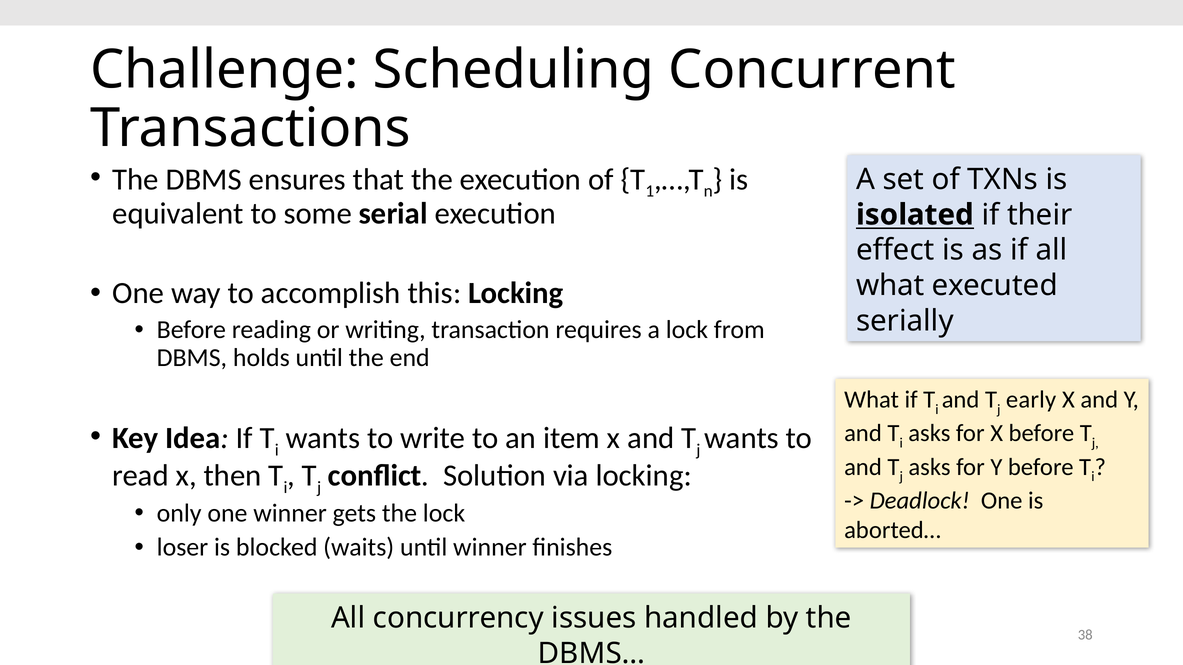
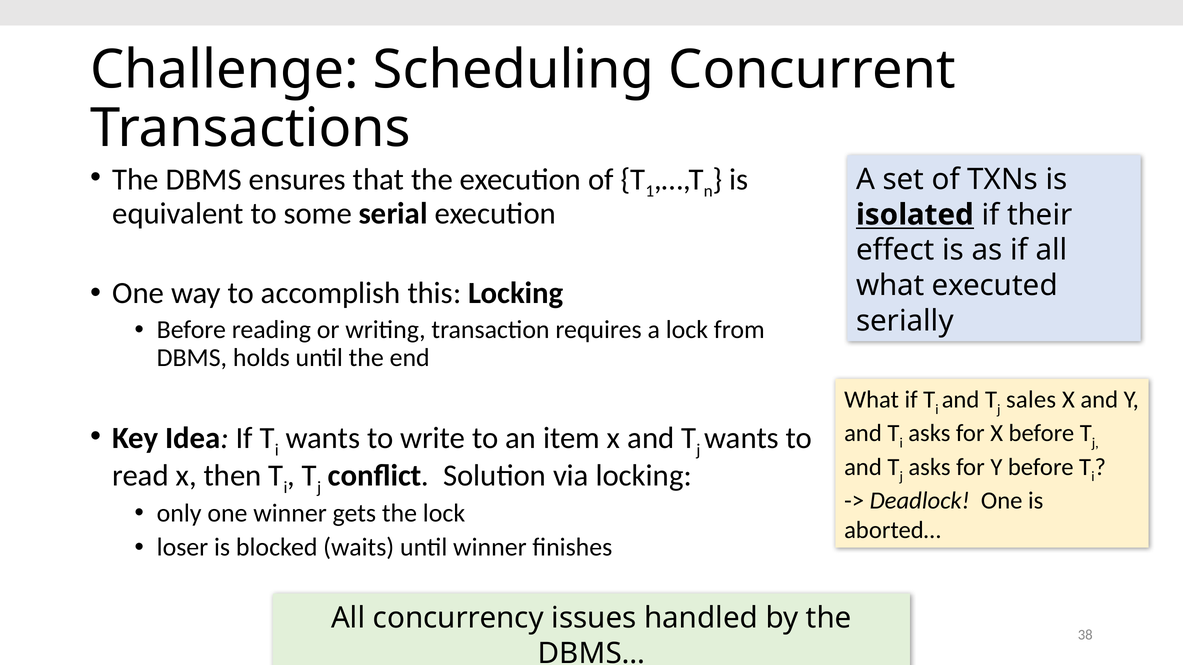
early: early -> sales (1031, 400)
